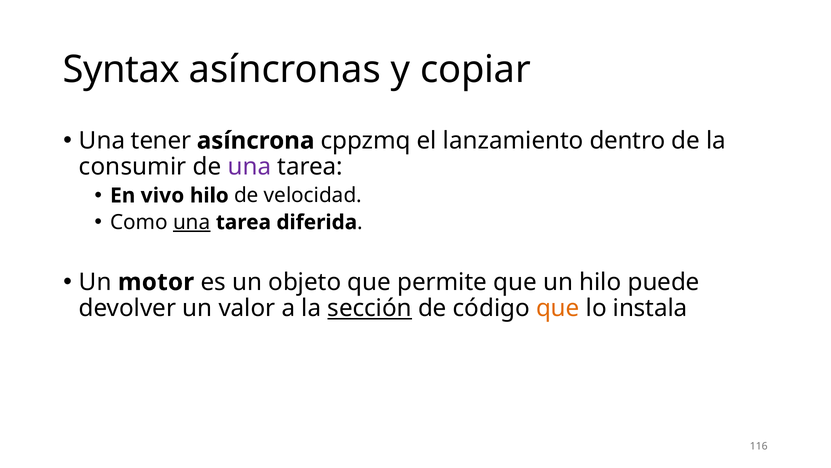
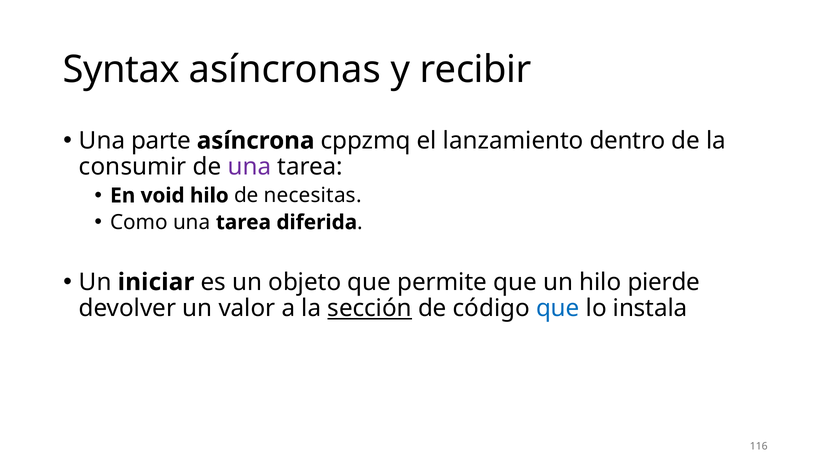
copiar: copiar -> recibir (476, 70)
tener: tener -> parte (161, 140)
vivo: vivo -> void (163, 195)
velocidad: velocidad -> necesitas (313, 195)
una underline: present -> none (192, 222)
motor: motor -> iniciar (156, 282)
puede: puede -> pierde (664, 282)
que colour: orange -> blue (558, 308)
